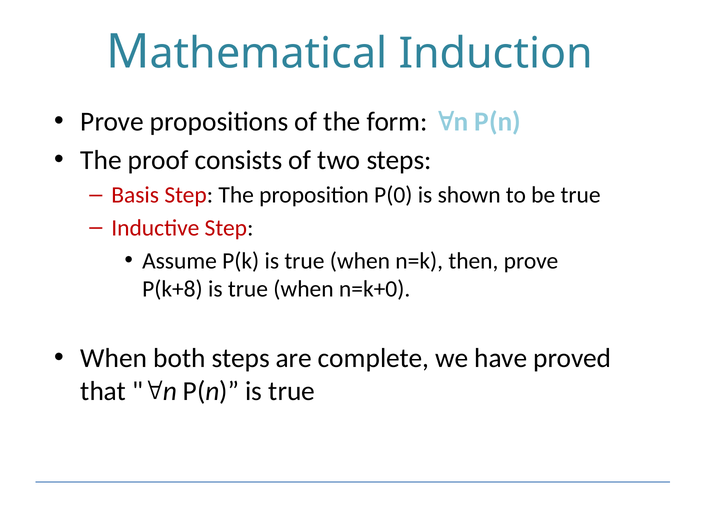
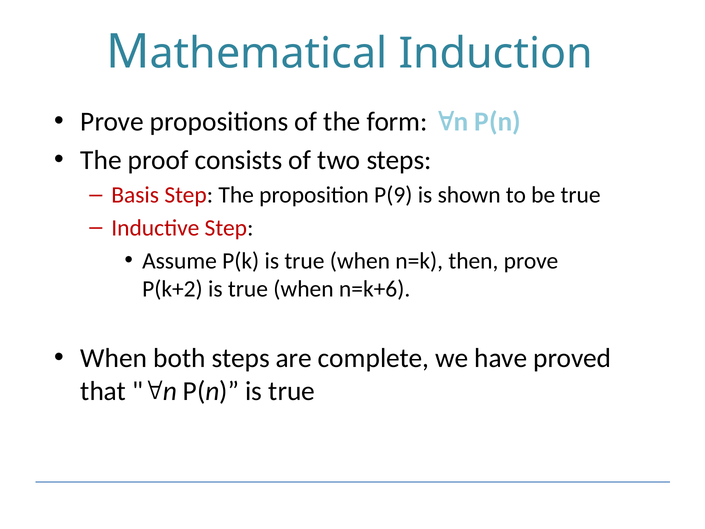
P(0: P(0 -> P(9 (393, 195)
P(k+8: P(k+8 -> P(k+2 (172, 289)
n=k+0: n=k+0 -> n=k+6 (375, 289)
